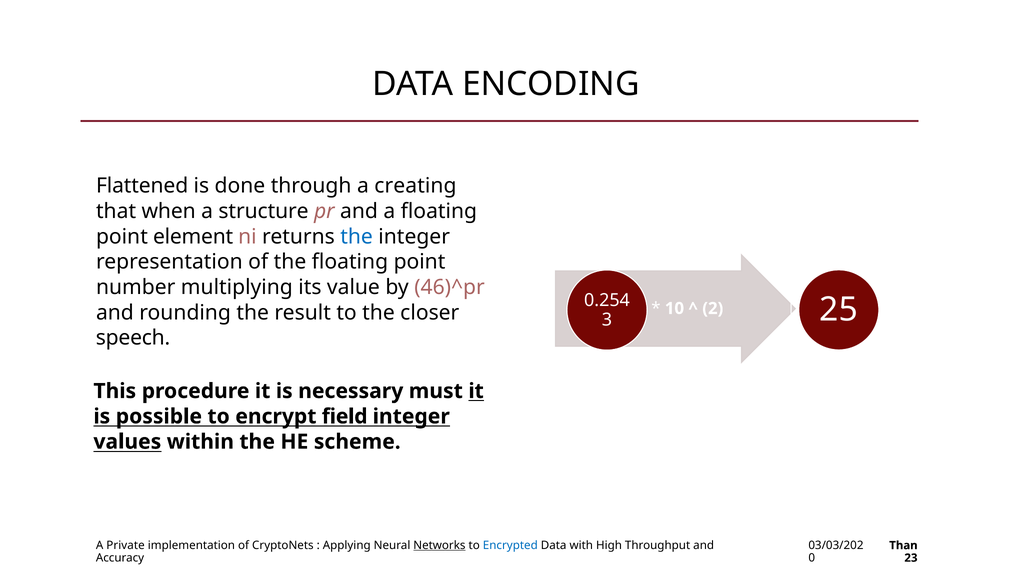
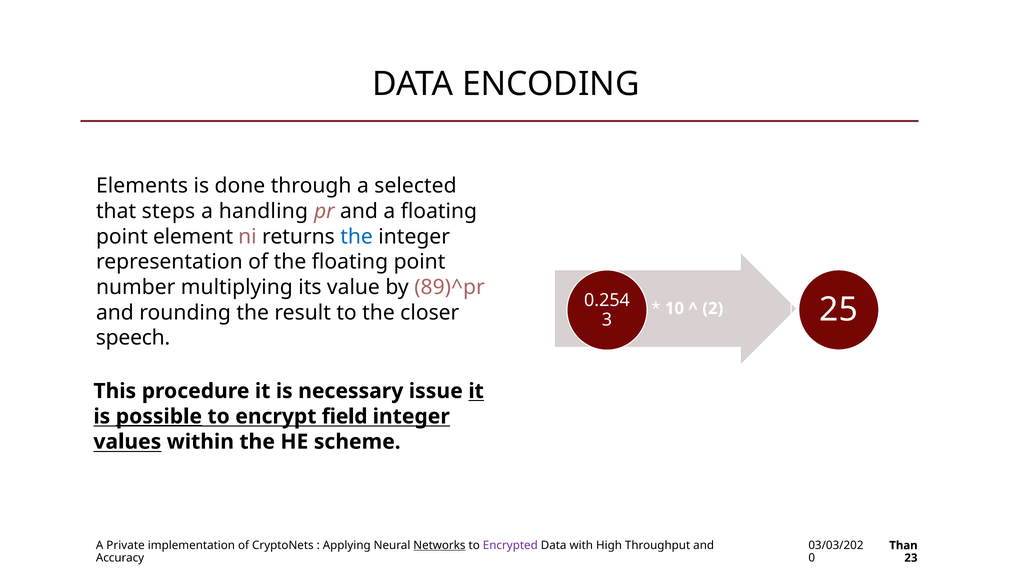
Flattened: Flattened -> Elements (142, 186)
creating: creating -> selected (415, 186)
when: when -> steps (168, 211)
structure: structure -> handling (263, 211)
46)^pr: 46)^pr -> 89)^pr (449, 287)
must: must -> issue (436, 391)
possible underline: none -> present (159, 416)
Encrypted colour: blue -> purple (510, 545)
